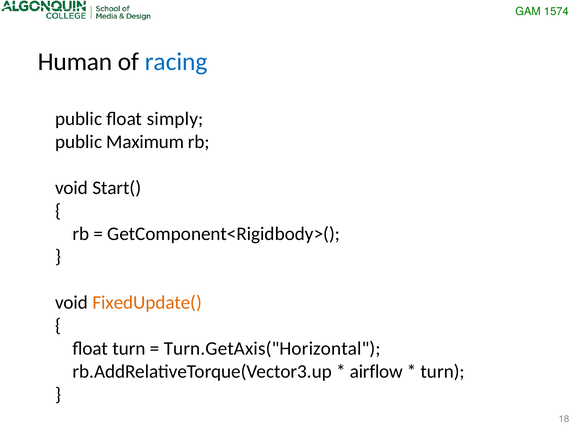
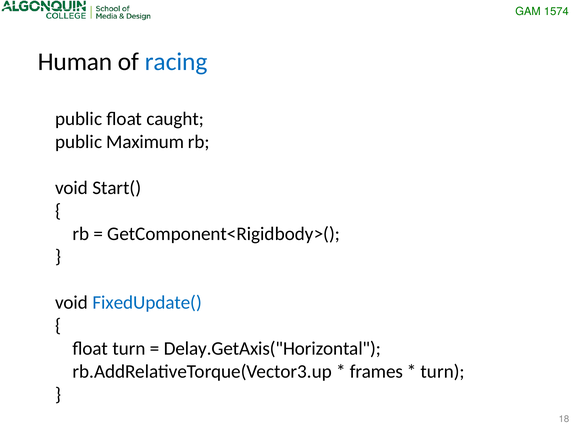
simply: simply -> caught (175, 119)
FixedUpdate( colour: orange -> blue (147, 303)
Turn.GetAxis("Horizontal: Turn.GetAxis("Horizontal -> Delay.GetAxis("Horizontal (272, 349)
airflow: airflow -> frames (376, 372)
